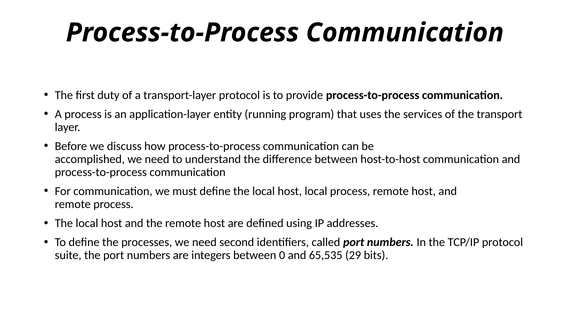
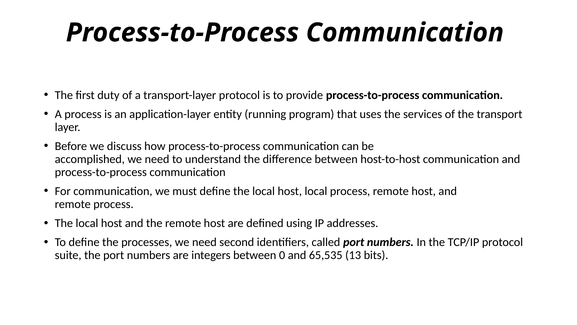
29: 29 -> 13 (353, 255)
